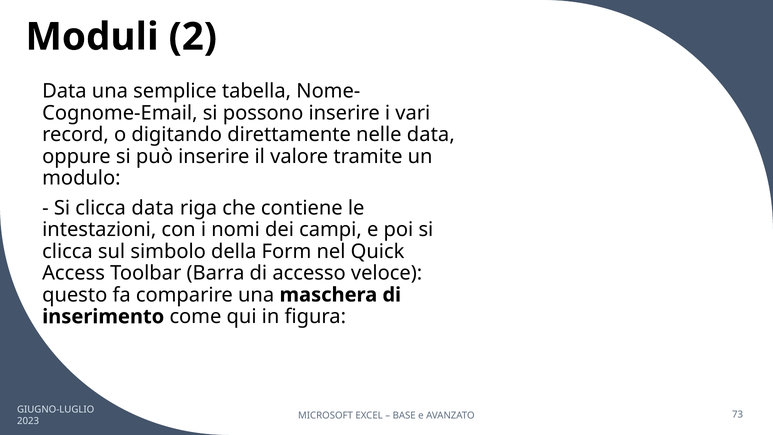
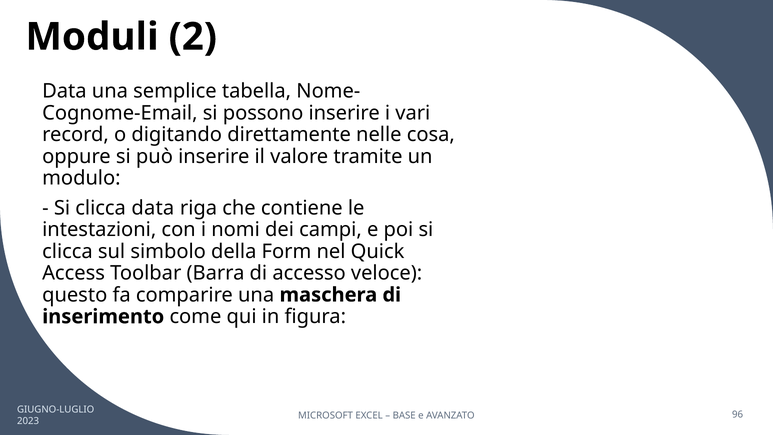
nelle data: data -> cosa (431, 135)
73: 73 -> 96 (738, 414)
